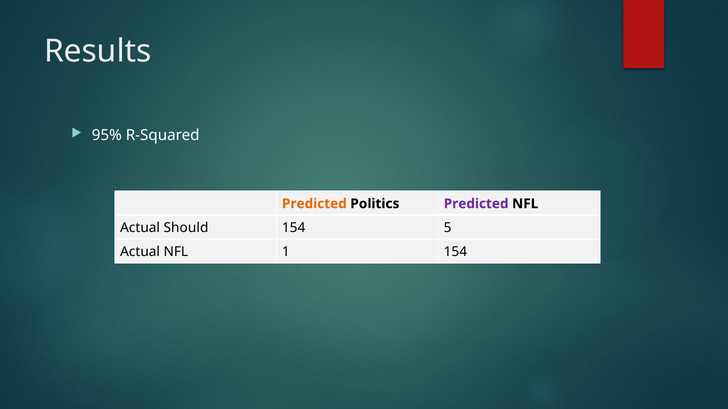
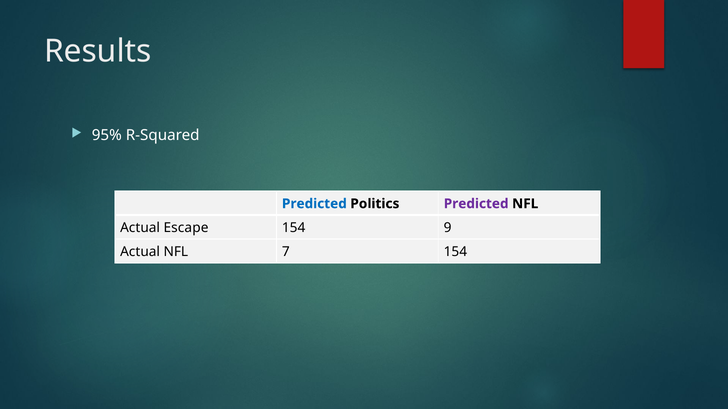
Predicted colour: orange -> blue (314, 204)
Should: Should -> Escape (186, 228)
5: 5 -> 9 (448, 228)
1: 1 -> 7 (286, 252)
